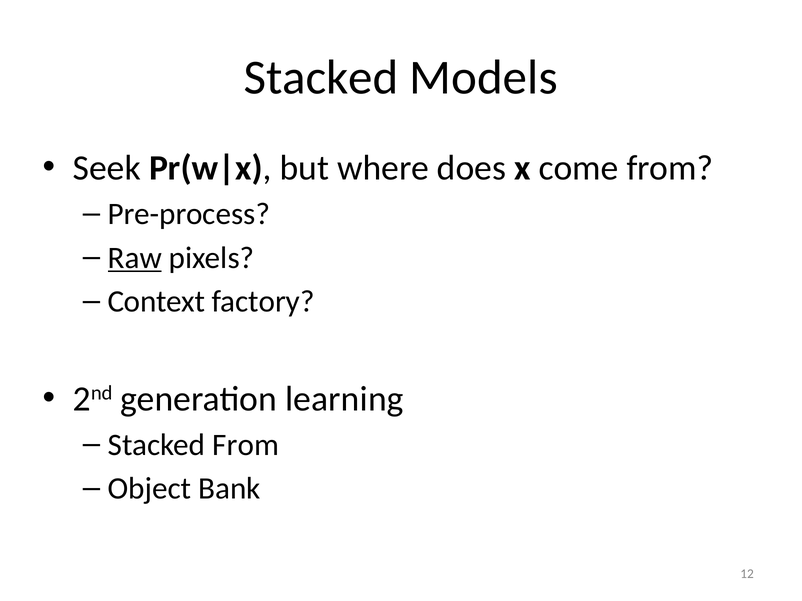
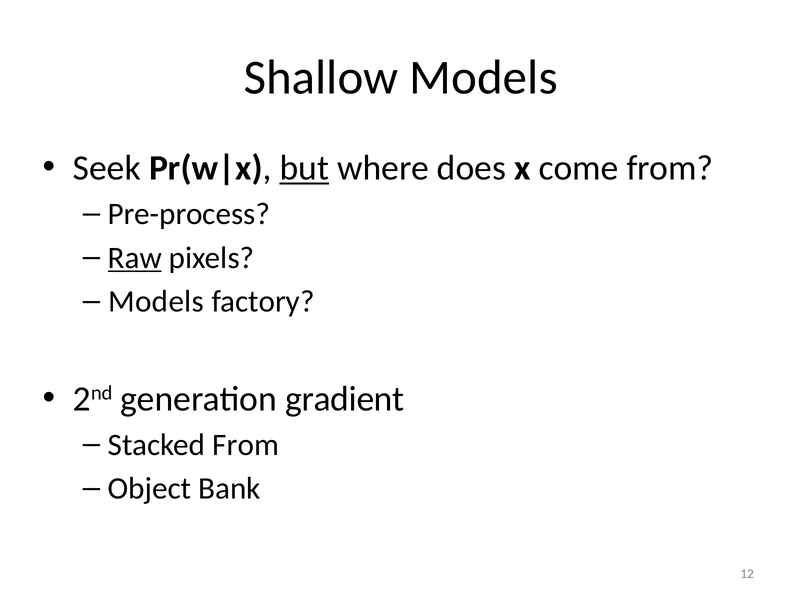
Stacked: Stacked -> Shallow (321, 78)
but underline: none -> present (304, 168)
Context: Context -> Models (156, 302)
learning: learning -> gradient (345, 399)
